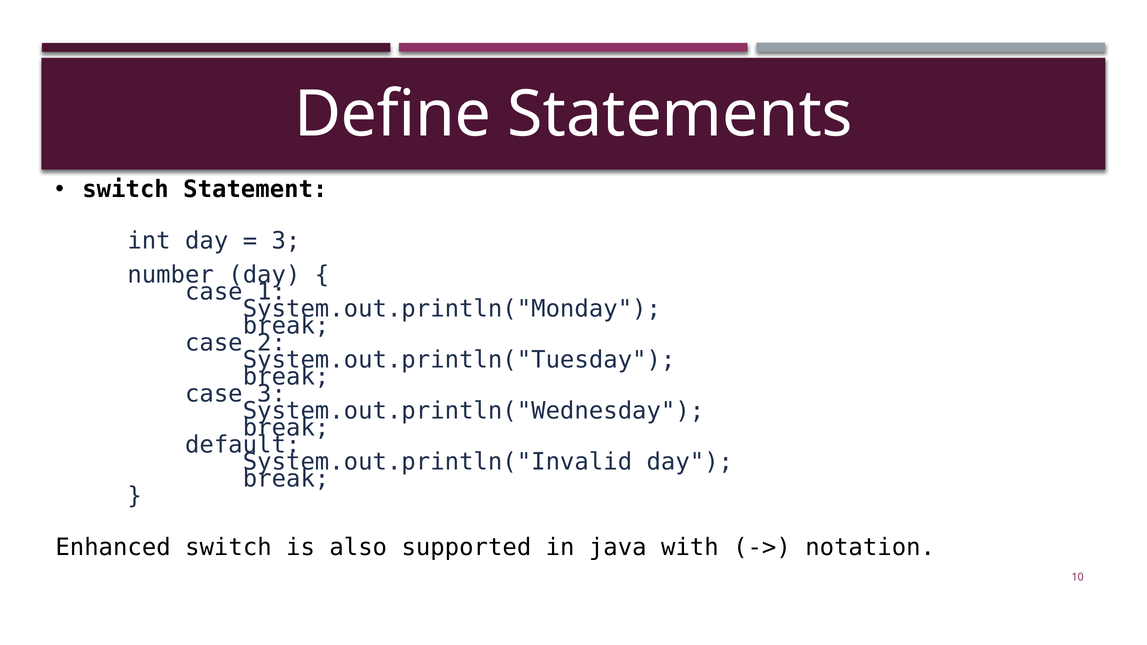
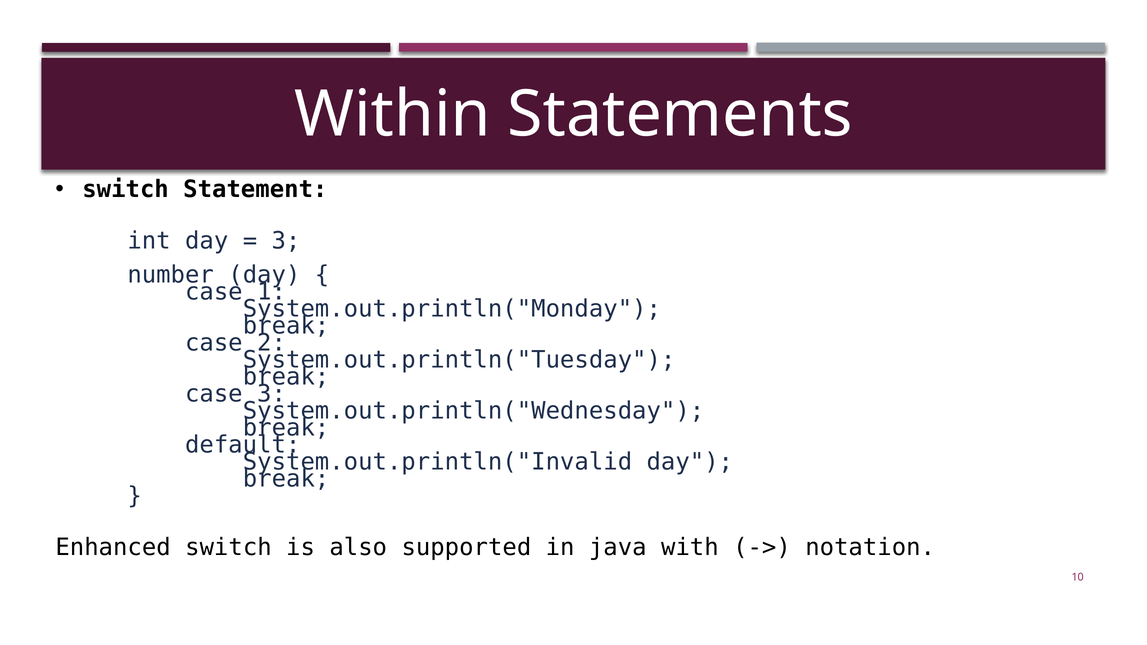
Define: Define -> Within (392, 115)
